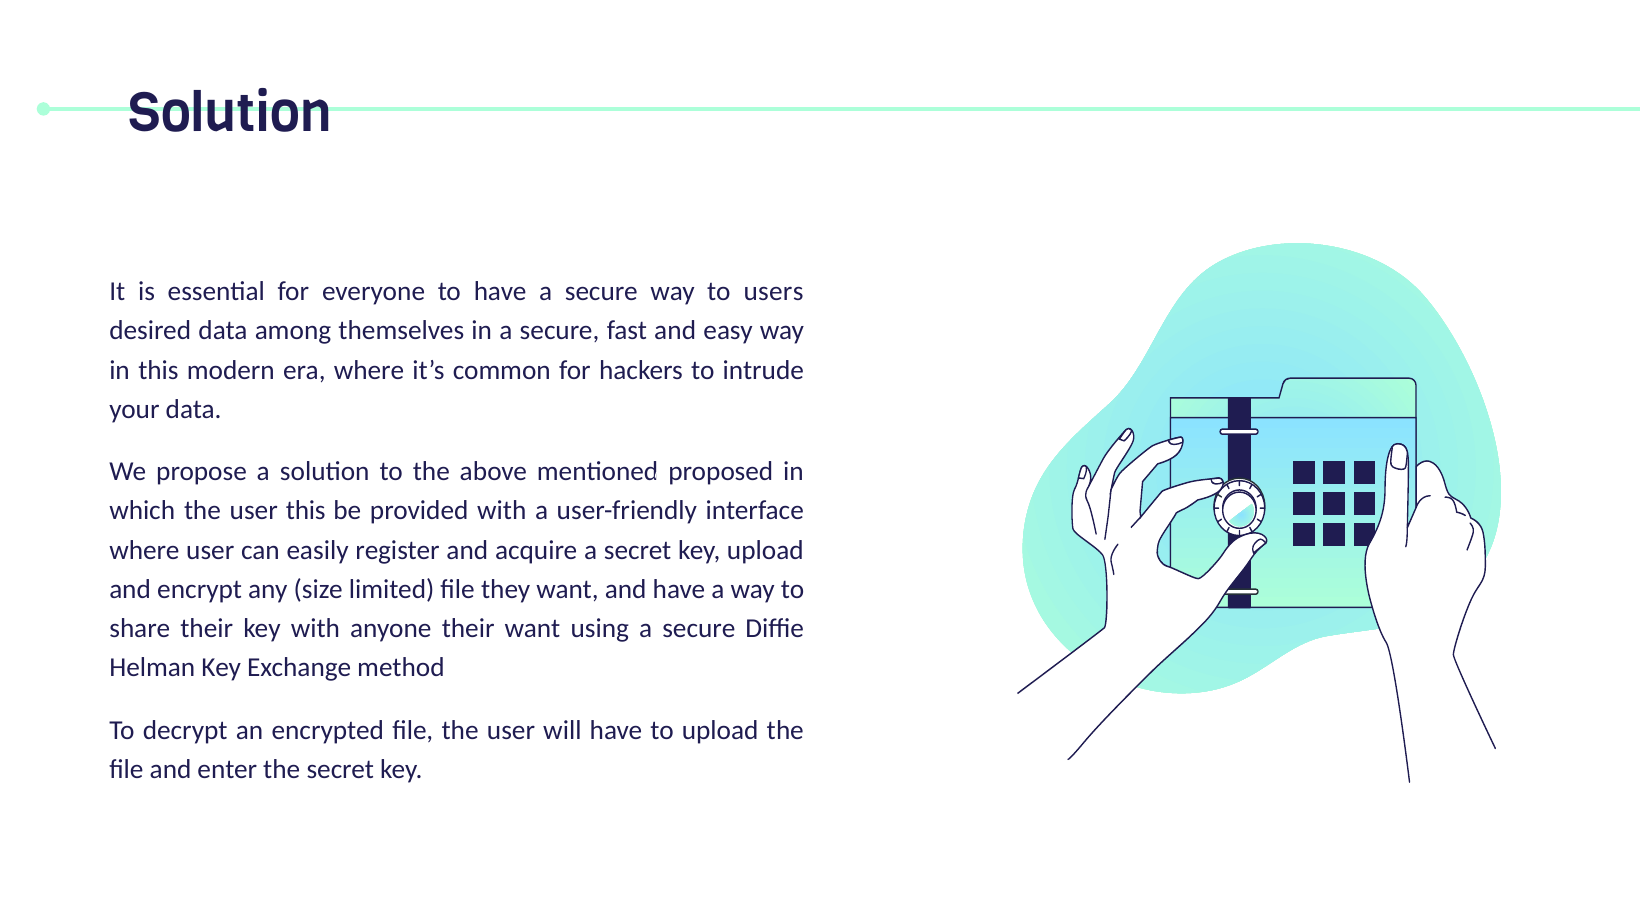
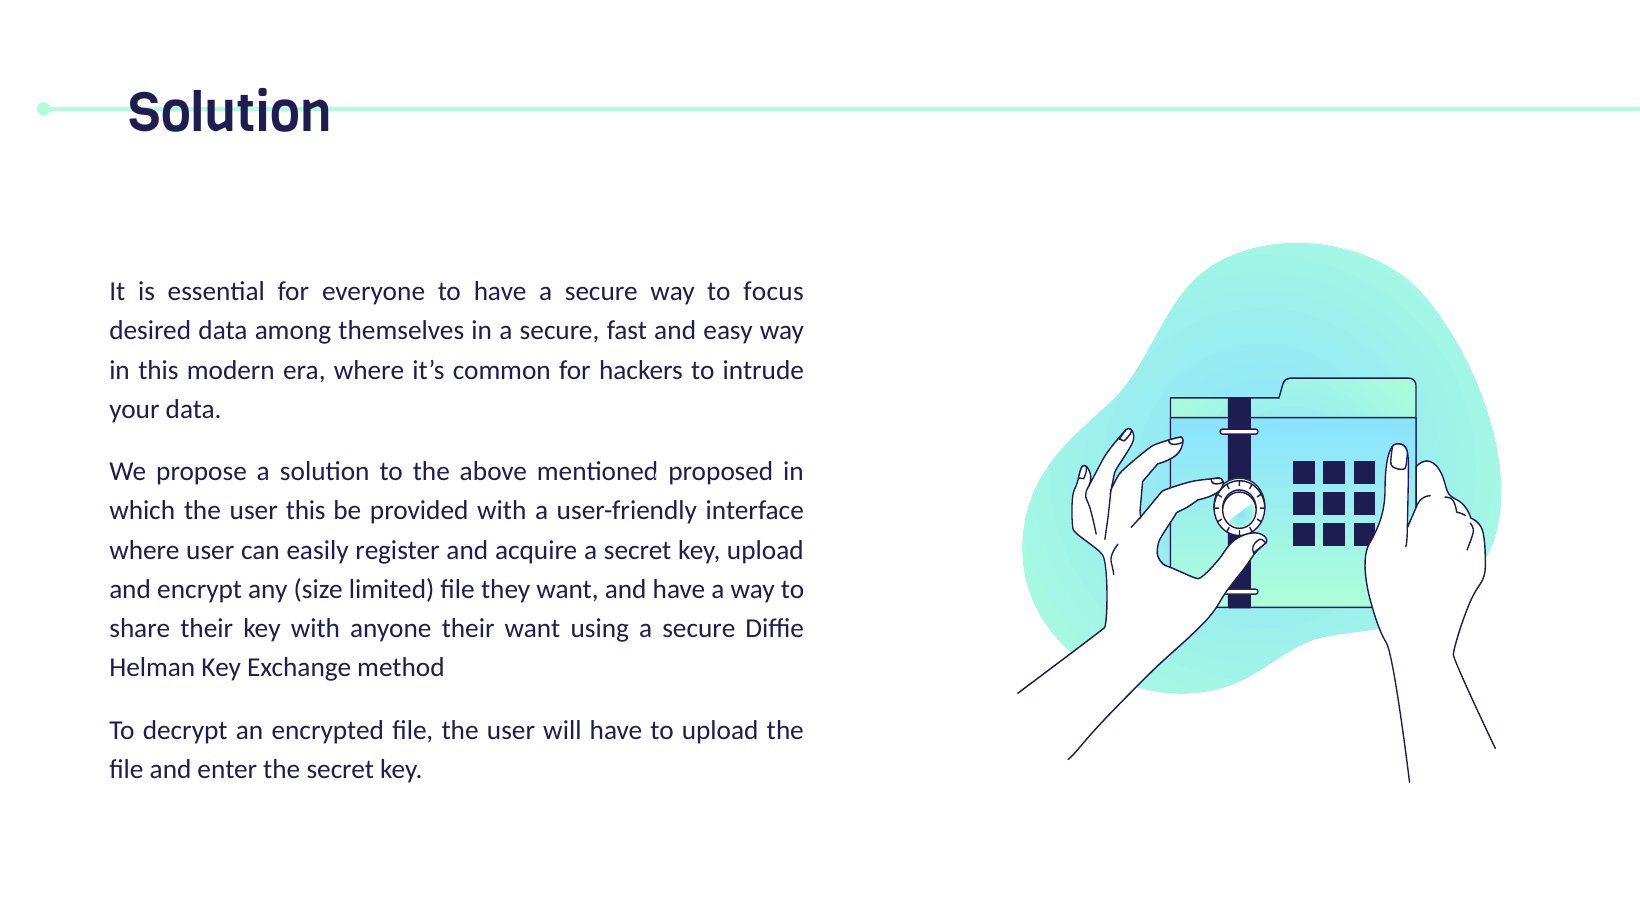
users: users -> focus (774, 292)
